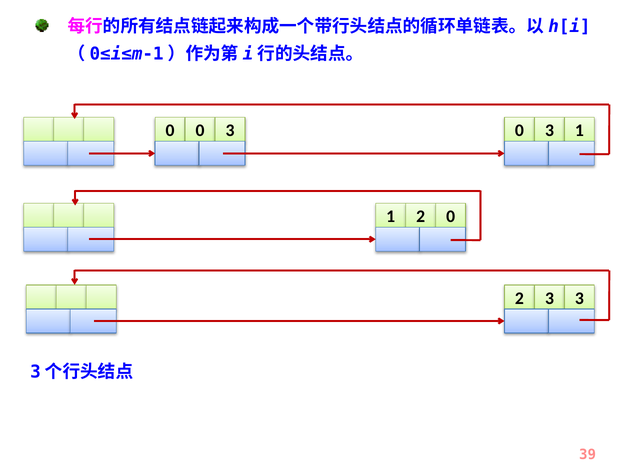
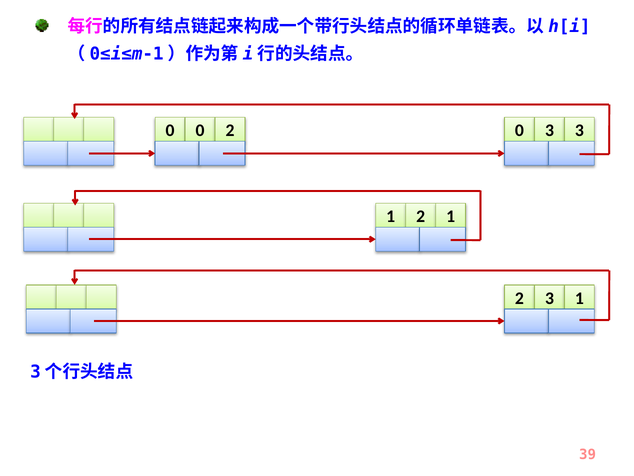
3: 3 -> 2 (230, 130)
1: 1 -> 3 (579, 130)
0: 0 -> 1 (451, 216)
3: 3 -> 1 (579, 298)
